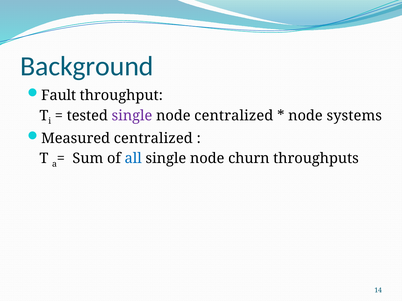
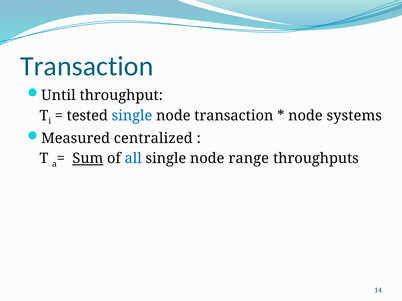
Background: Background -> Transaction (87, 66)
Fault: Fault -> Until (58, 95)
single colour: purple -> blue (132, 116)
node centralized: centralized -> transaction (234, 116)
Sum underline: none -> present (88, 159)
churn: churn -> range (249, 159)
